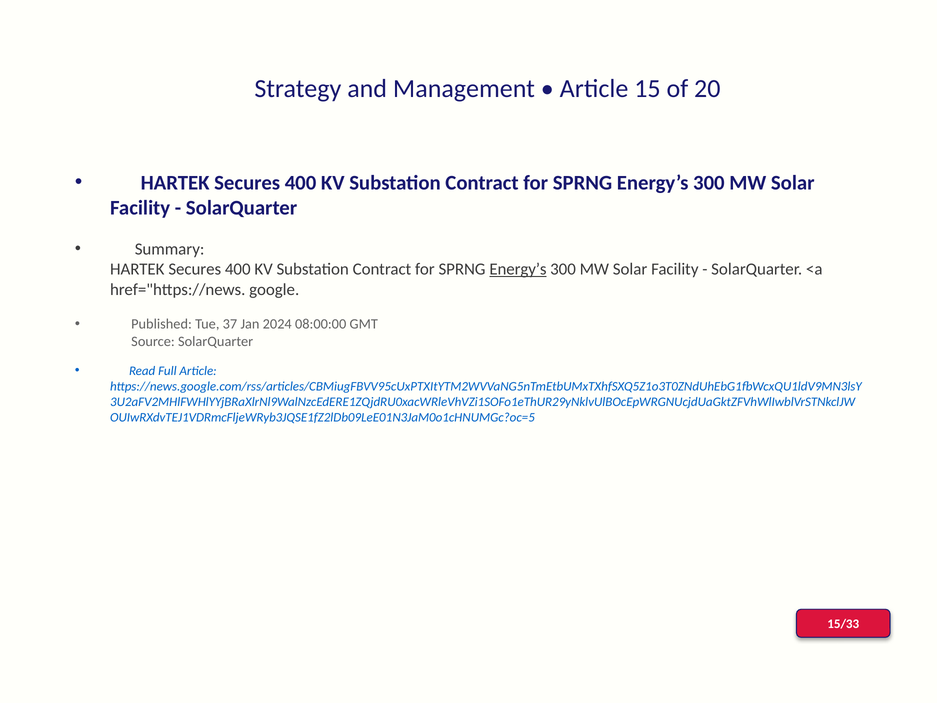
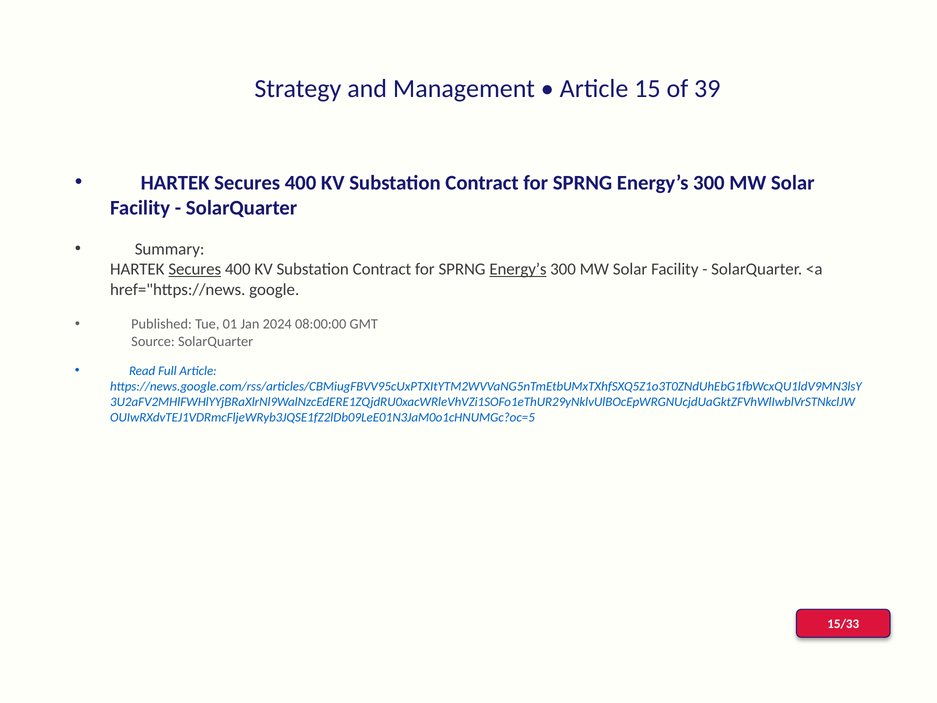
20: 20 -> 39 (707, 88)
Secures underline: none -> present (195, 269)
37: 37 -> 01 (230, 324)
